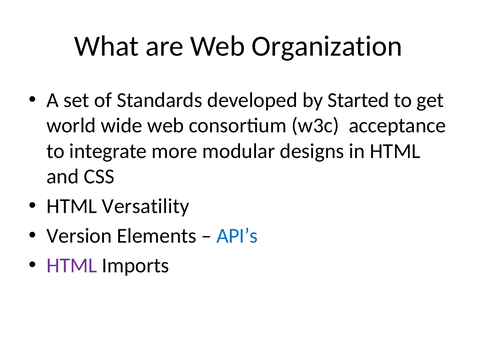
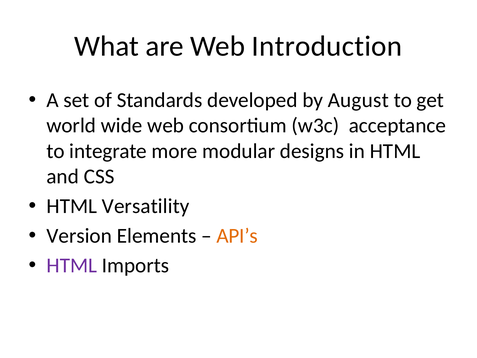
Organization: Organization -> Introduction (327, 46)
Started: Started -> August (358, 100)
API’s colour: blue -> orange (237, 236)
